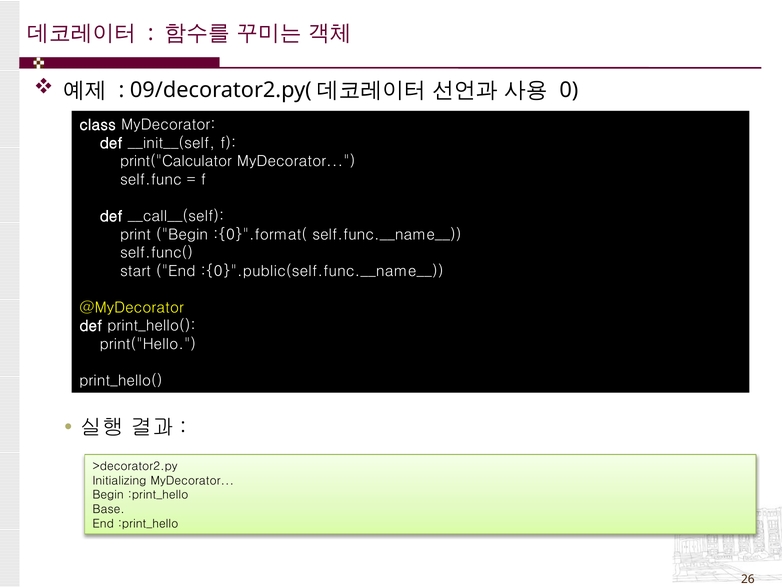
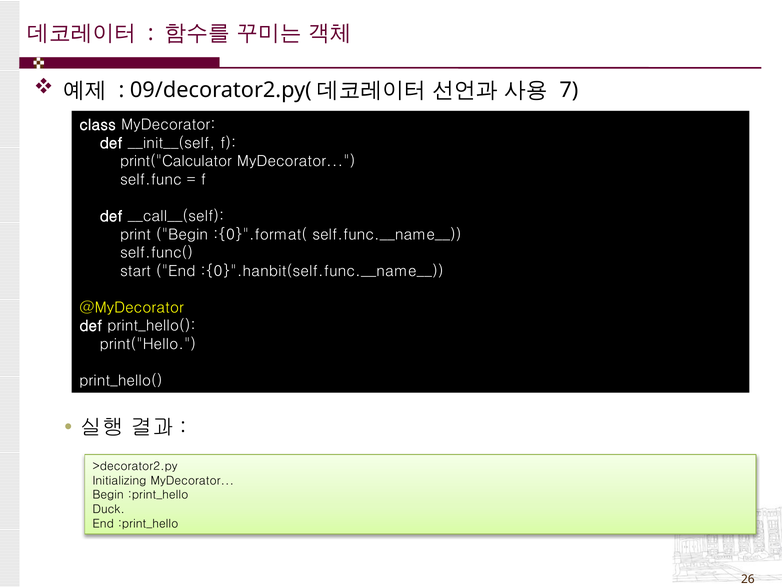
0: 0 -> 7 (569, 90)
:{0}".public(self.func.__name__: :{0}".public(self.func.__name__ -> :{0}".hanbit(self.func.__name__ (322, 271)
Base: Base -> Duck (109, 509)
